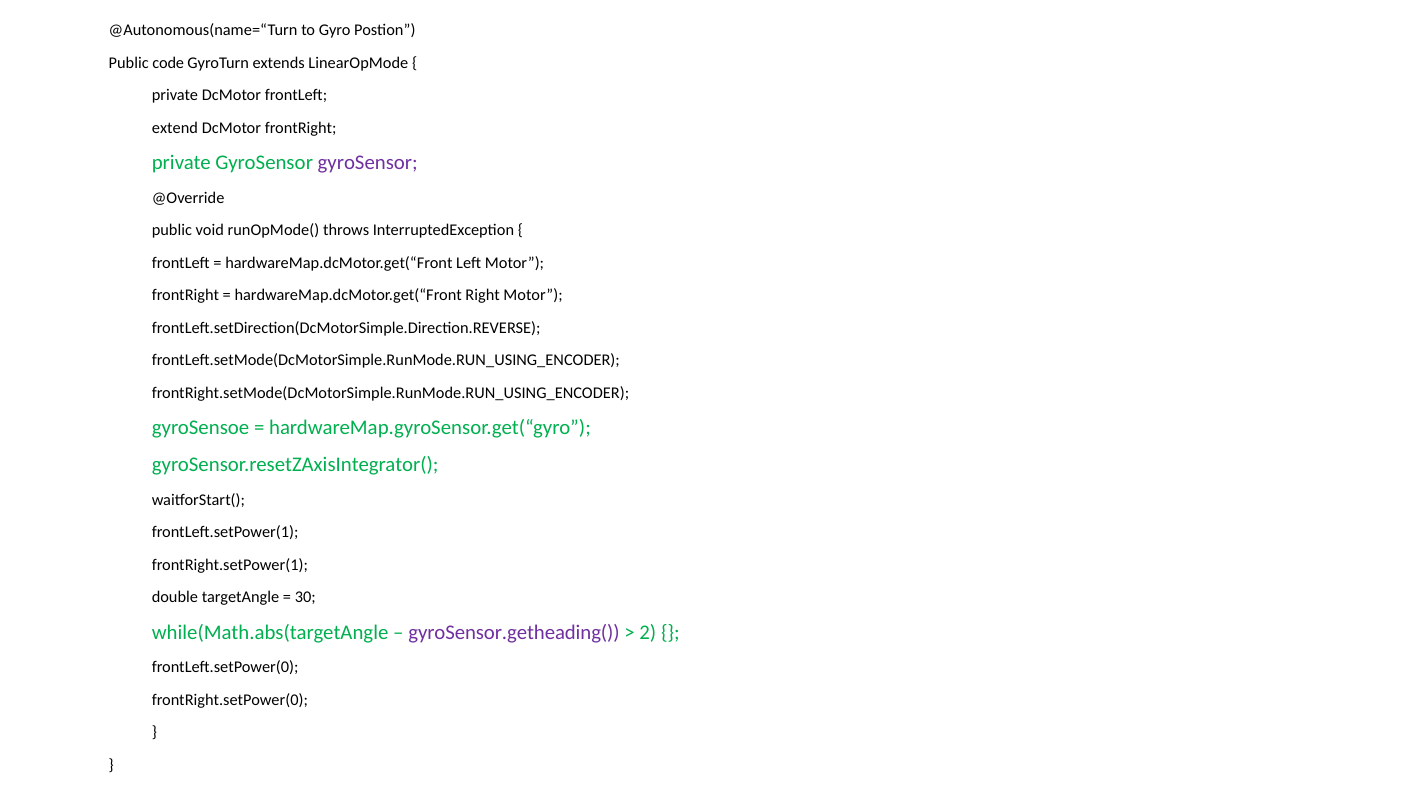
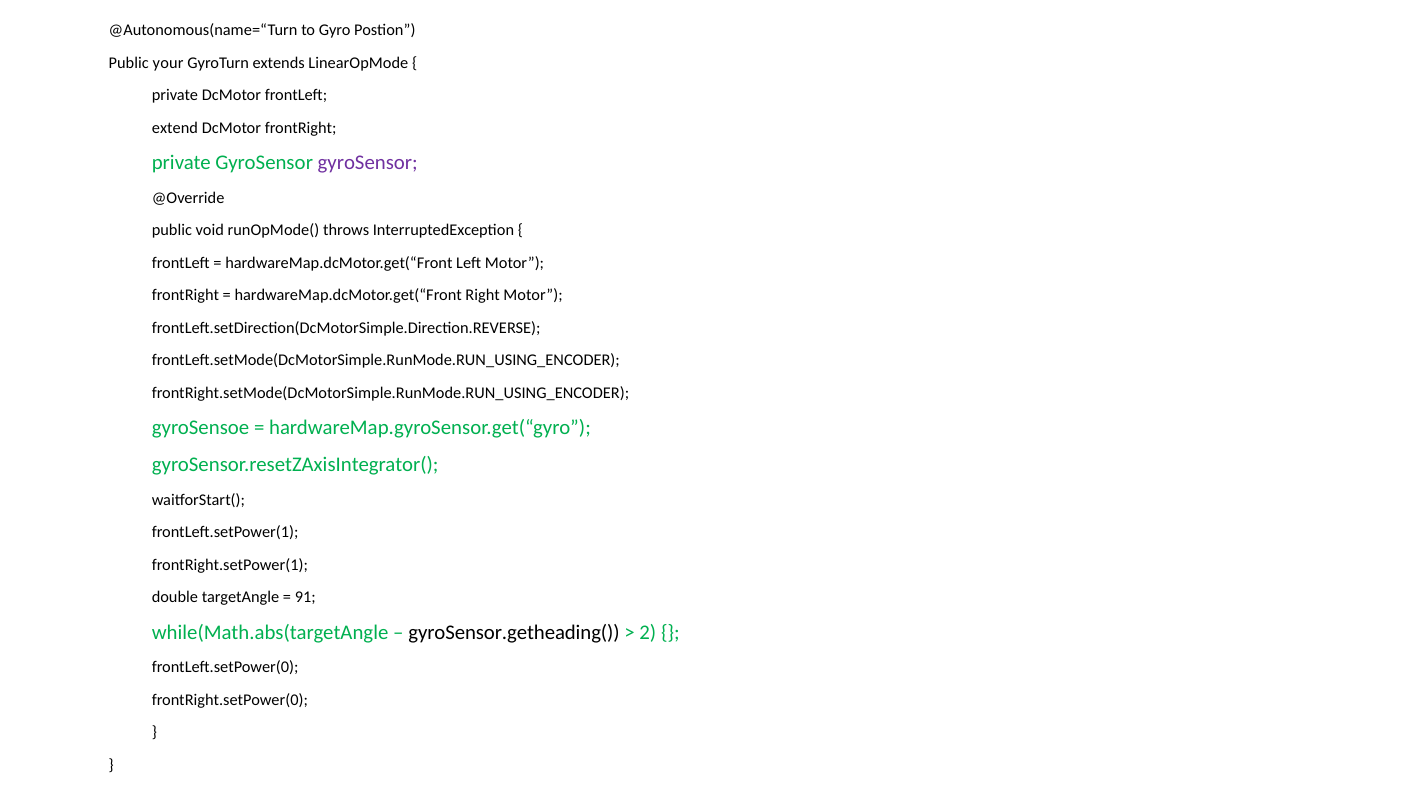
code: code -> your (168, 63)
30: 30 -> 91 (305, 597)
gyroSensor.getheading( colour: purple -> black (514, 632)
